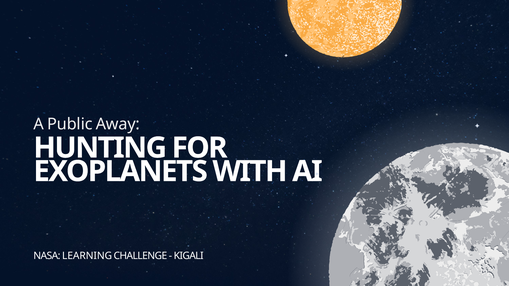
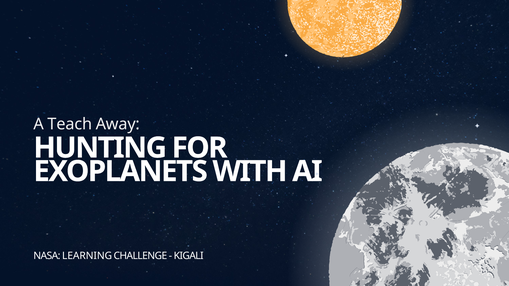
Public: Public -> Teach (70, 124)
